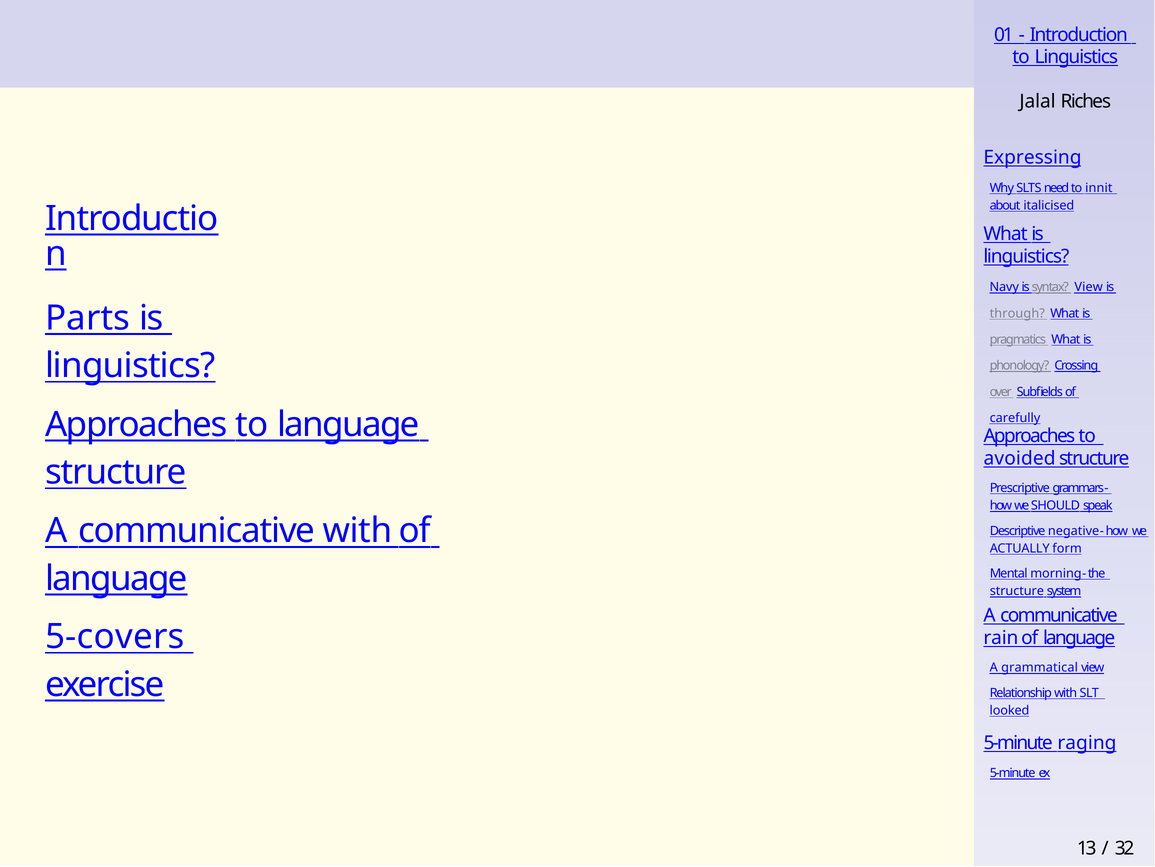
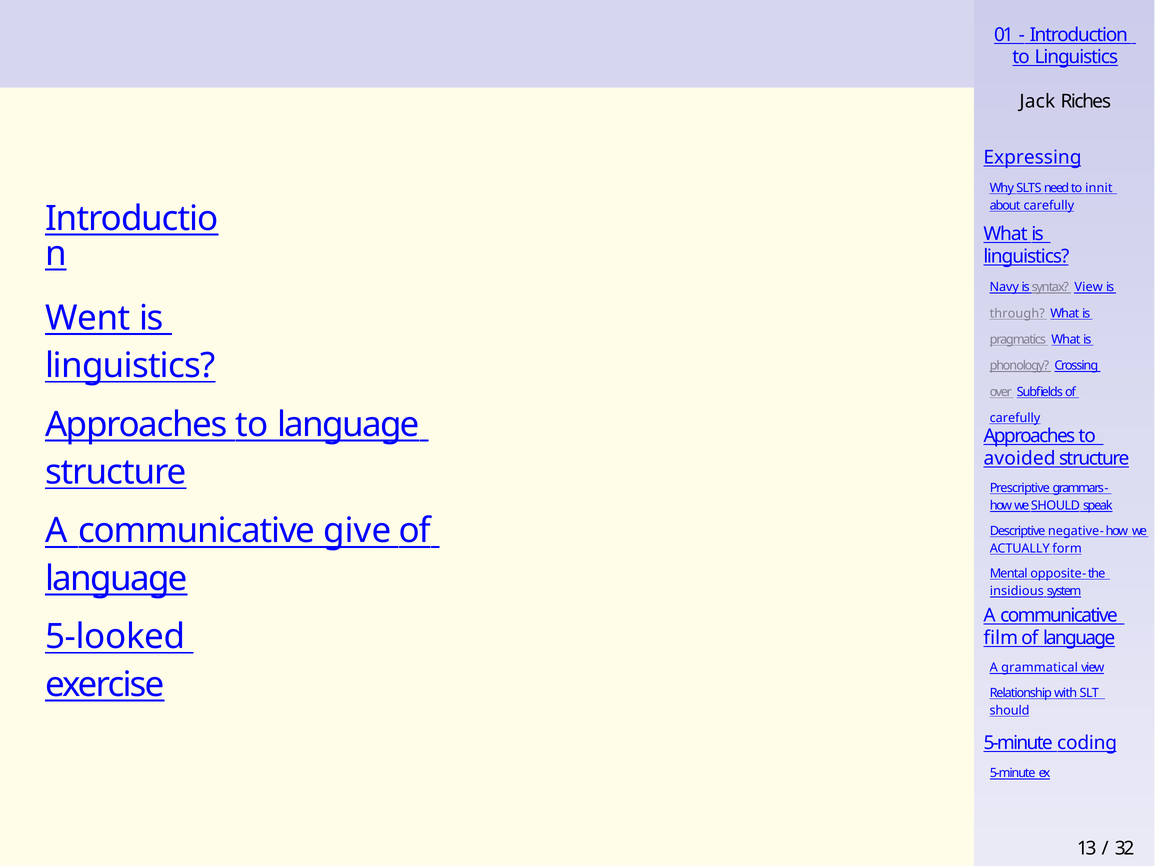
Jalal: Jalal -> Jack (1037, 101)
about italicised: italicised -> carefully (1049, 206)
Parts: Parts -> Went (88, 318)
communicative with: with -> give (357, 531)
morning: morning -> opposite (1056, 573)
structure: structure -> insidious (1017, 591)
5-covers: 5-covers -> 5-looked (115, 637)
rain: rain -> film (1001, 638)
looked: looked -> should (1010, 711)
raging: raging -> coding (1087, 743)
